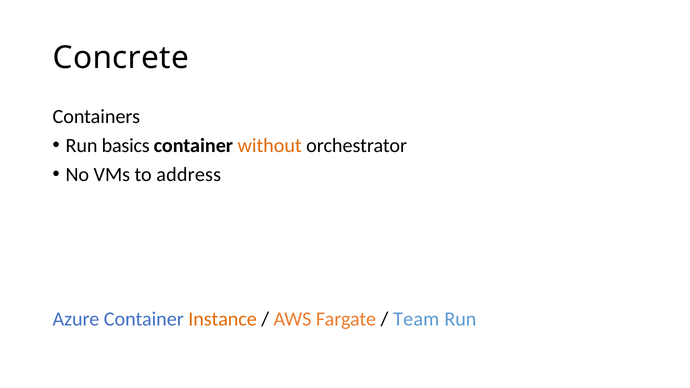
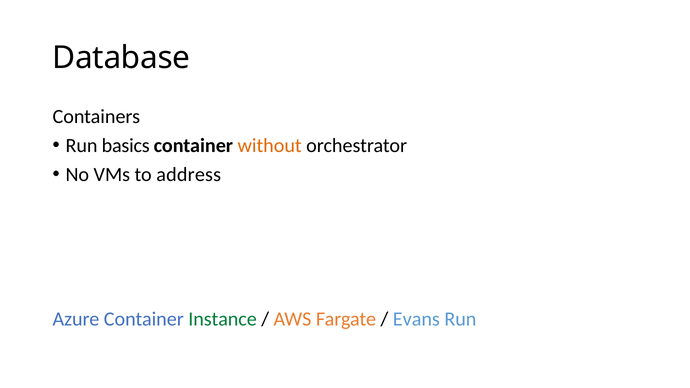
Concrete: Concrete -> Database (121, 58)
Instance colour: orange -> green (223, 319)
Team: Team -> Evans (416, 319)
